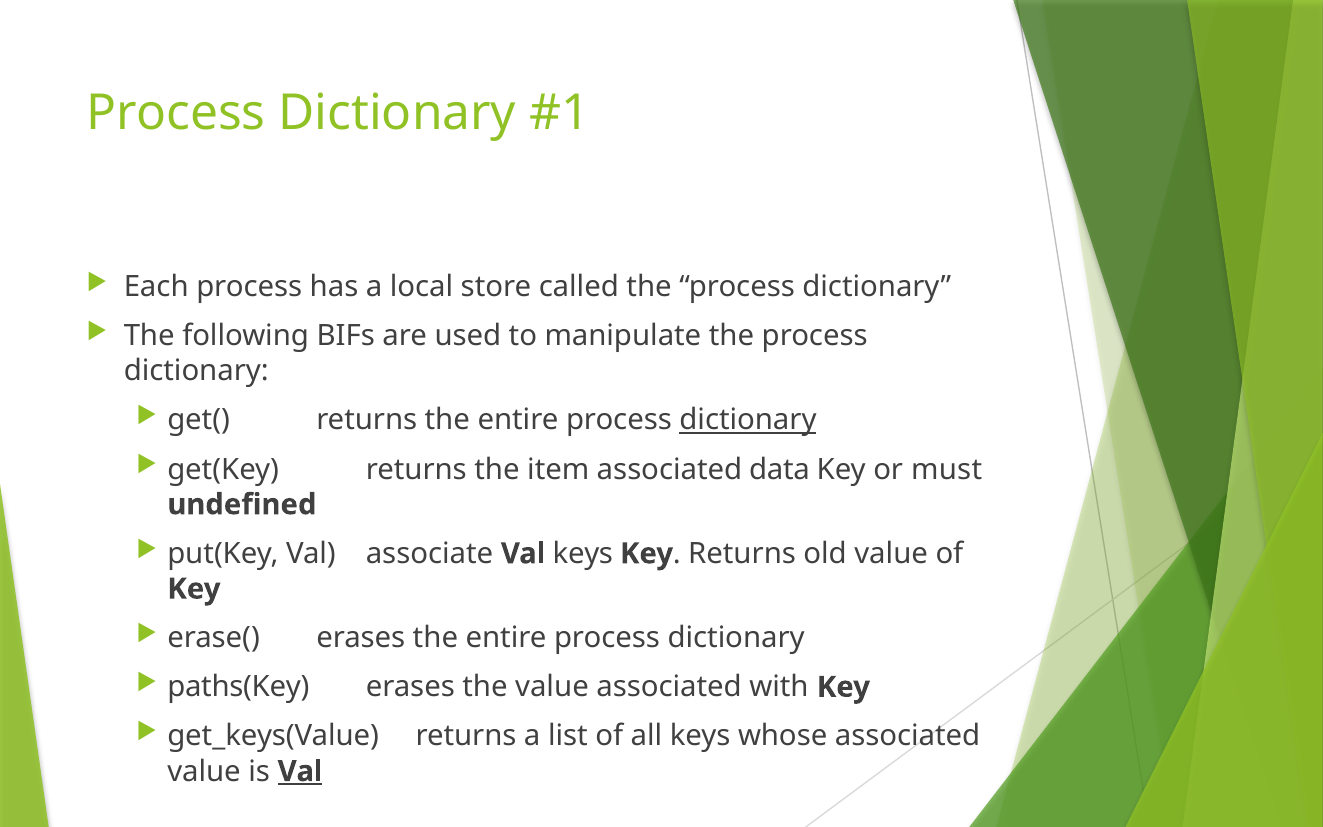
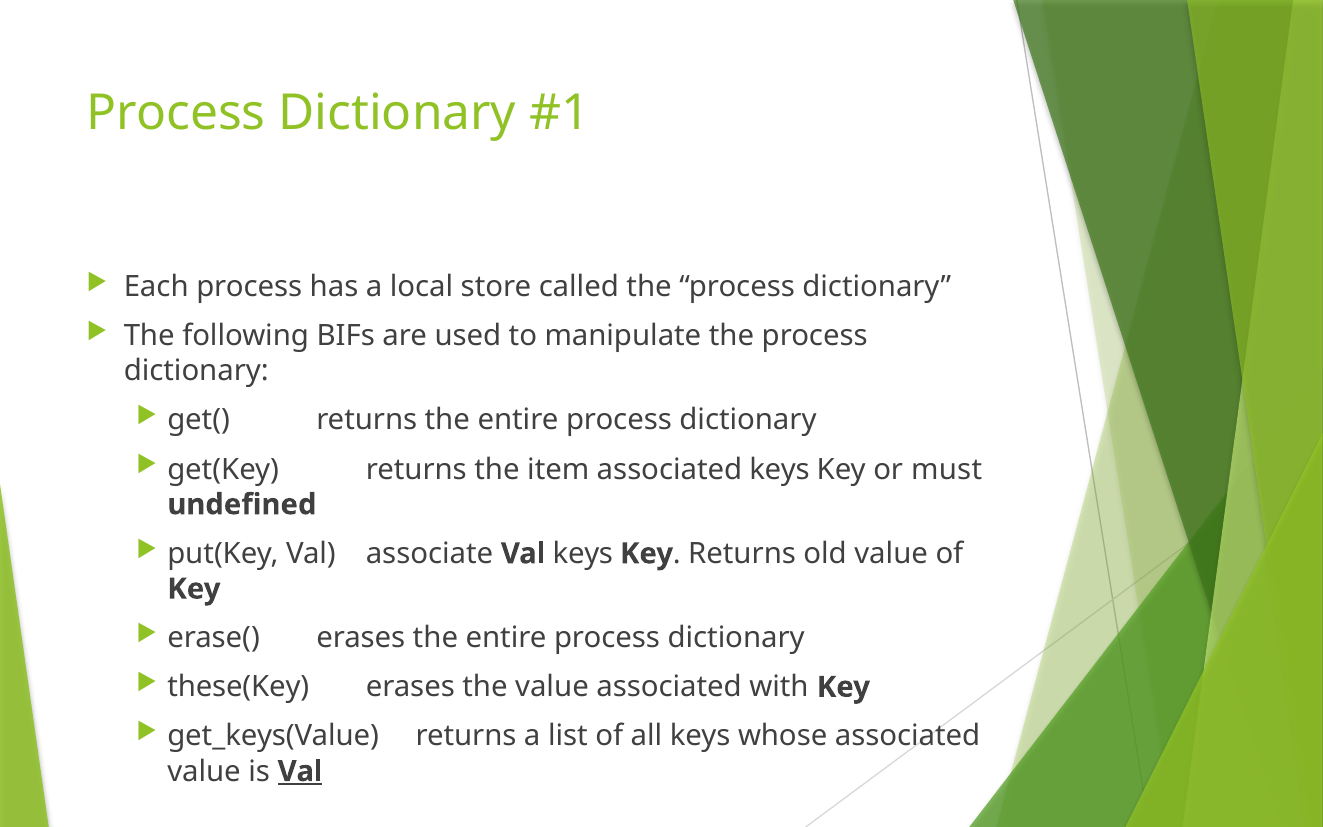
dictionary underline: present -> none (748, 420)
associated data: data -> keys (780, 469)
paths(Key: paths(Key -> these(Key (238, 687)
